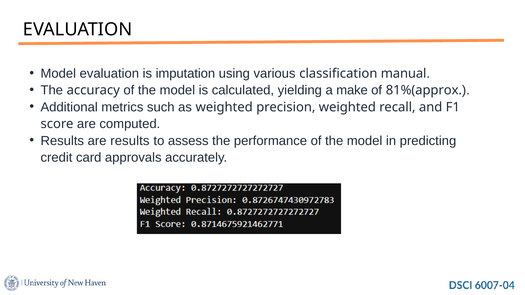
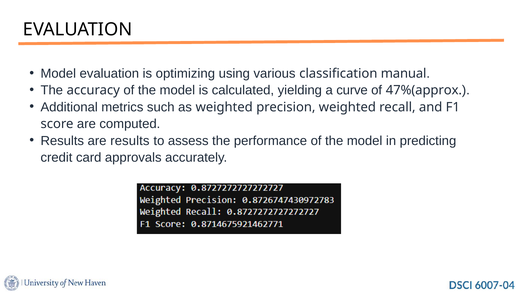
imputation: imputation -> optimizing (185, 74)
make: make -> curve (352, 90)
81%(approx: 81%(approx -> 47%(approx (424, 90)
